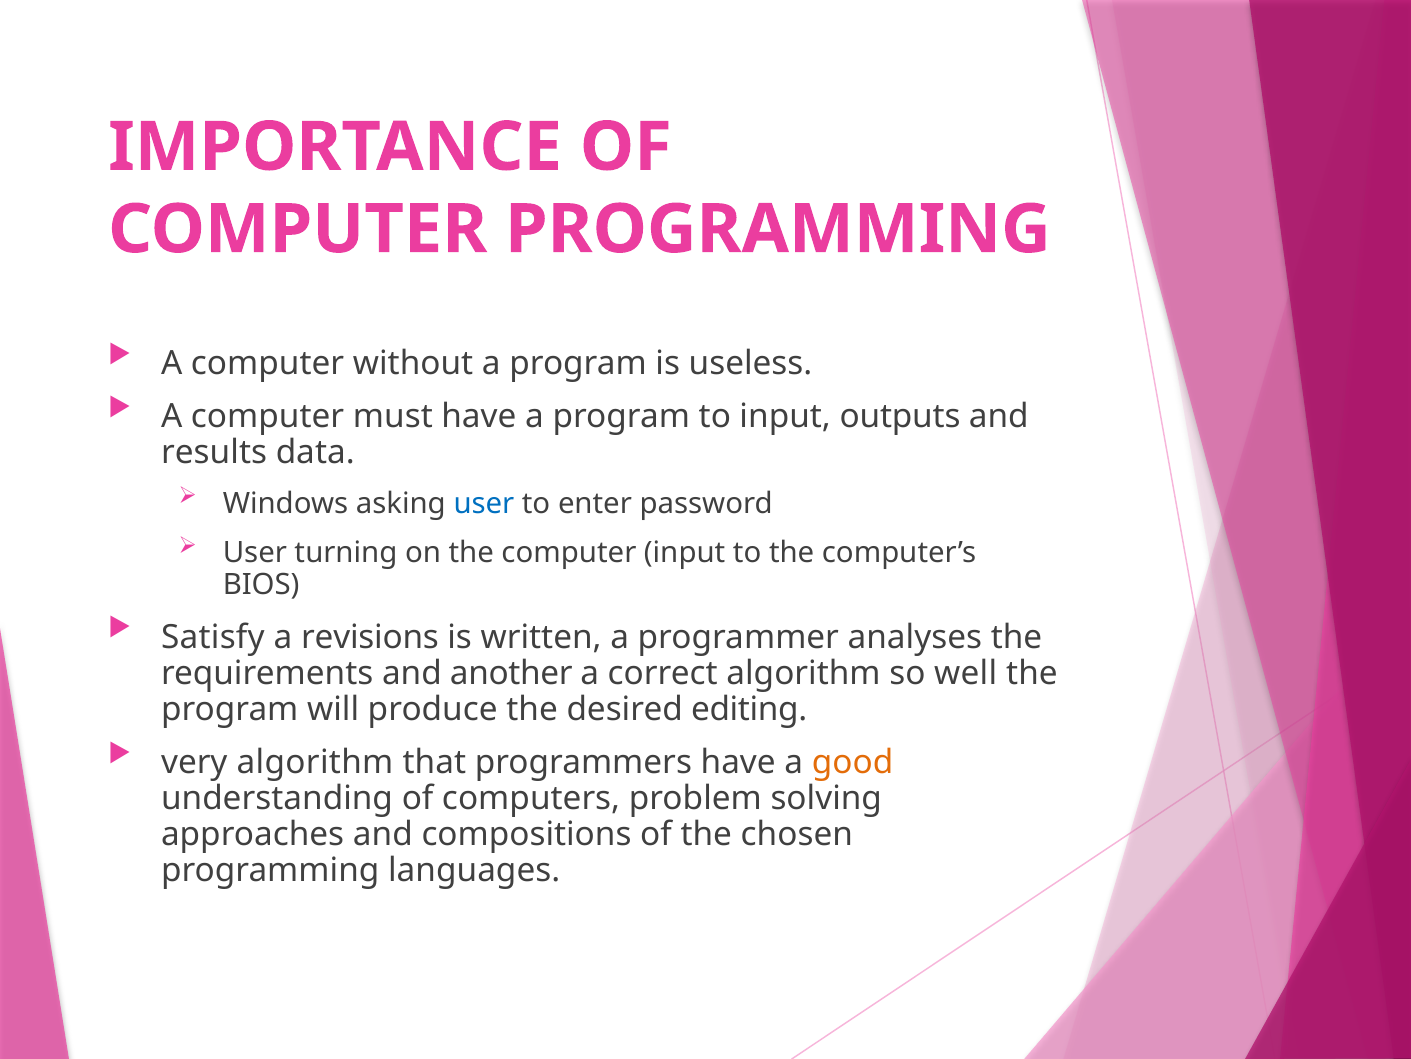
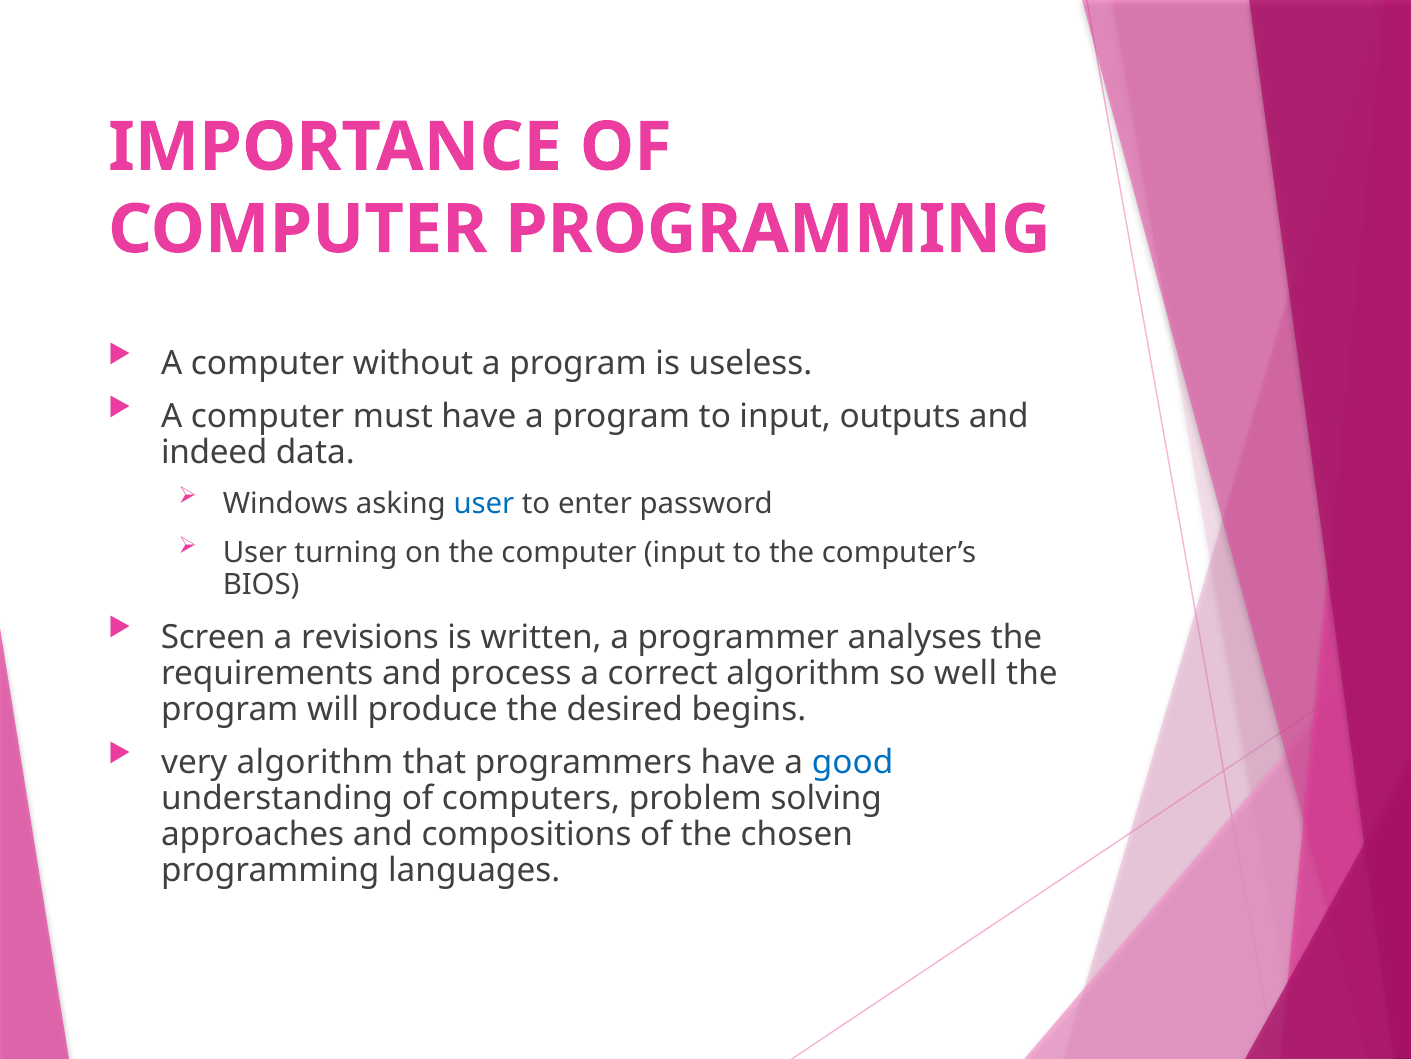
results: results -> indeed (214, 452)
Satisfy: Satisfy -> Screen (213, 637)
another: another -> process (511, 673)
editing: editing -> begins (749, 709)
good colour: orange -> blue (853, 762)
